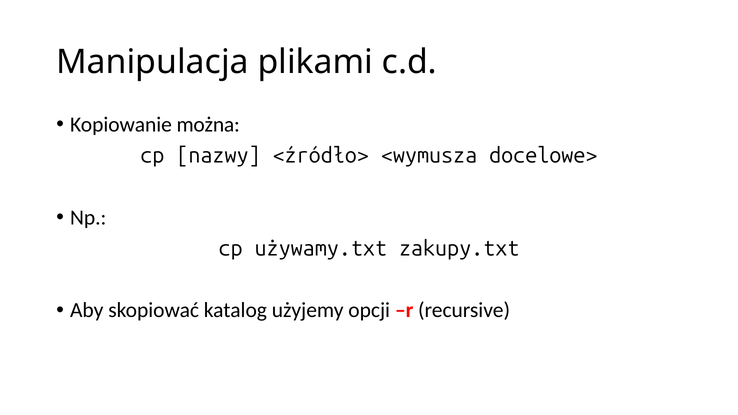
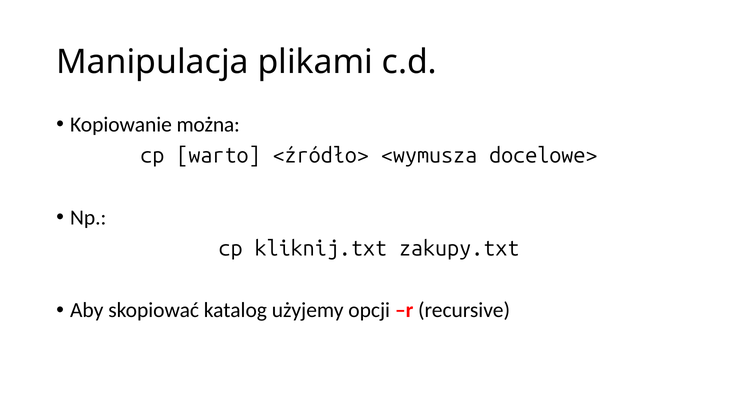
nazwy: nazwy -> warto (218, 156)
używamy.txt: używamy.txt -> kliknij.txt (321, 249)
